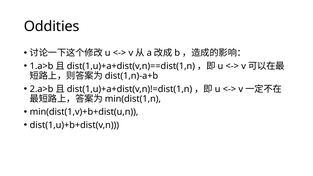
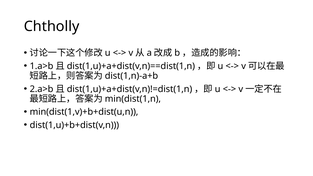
Oddities: Oddities -> Chtholly (52, 26)
